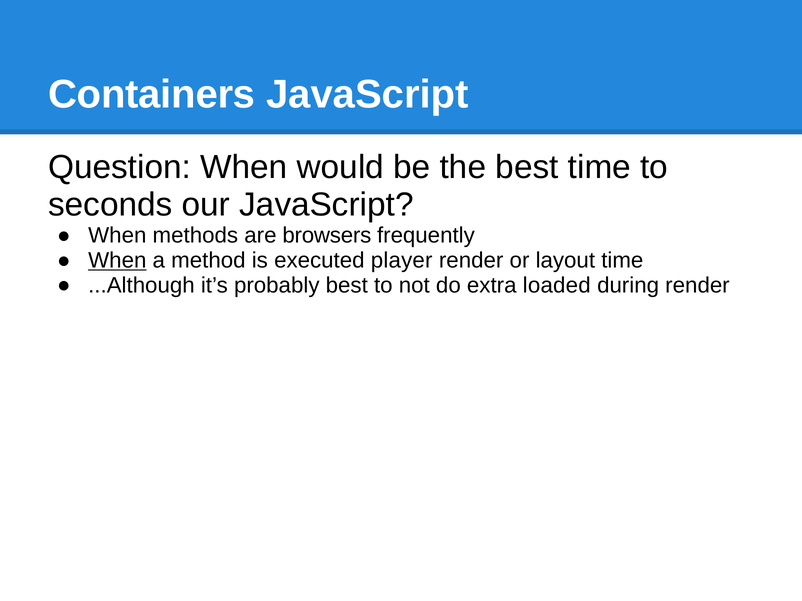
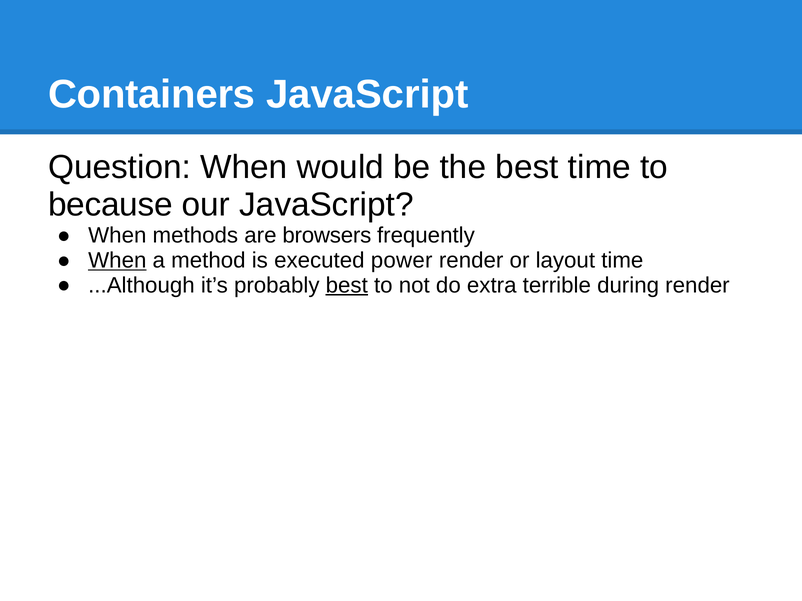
seconds: seconds -> because (110, 205)
player: player -> power (402, 261)
best underline: none -> present (347, 285)
loaded: loaded -> terrible (557, 285)
